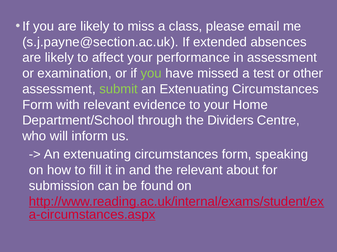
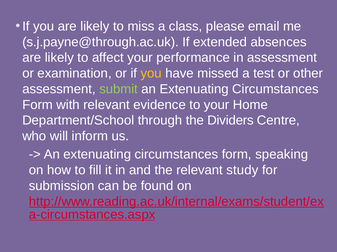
s.j.payne@section.ac.uk: s.j.payne@section.ac.uk -> s.j.payne@through.ac.uk (101, 42)
you colour: light green -> yellow (151, 74)
about: about -> study (242, 171)
